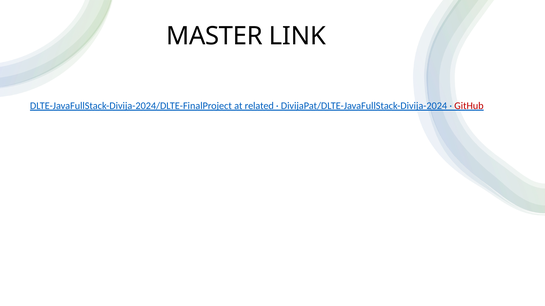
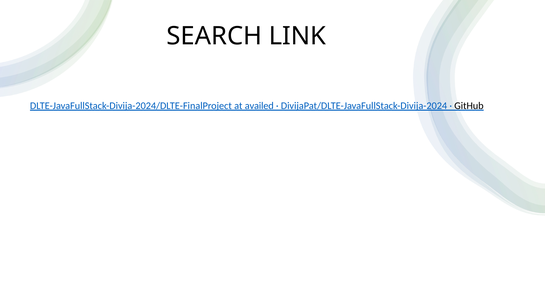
MASTER: MASTER -> SEARCH (214, 36)
related: related -> availed (259, 106)
GitHub colour: red -> black (469, 106)
